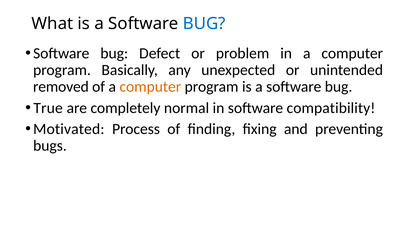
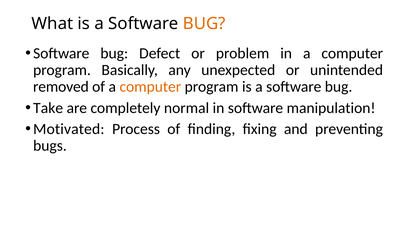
BUG colour: blue -> orange (204, 24)
True: True -> Take (48, 108)
compatibility: compatibility -> manipulation (331, 108)
